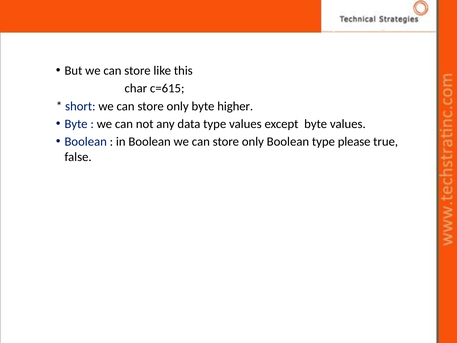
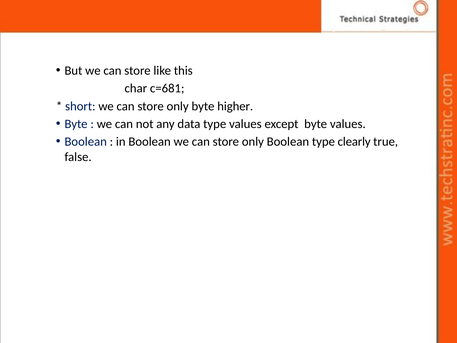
c=615: c=615 -> c=681 (167, 88)
please: please -> clearly (354, 142)
